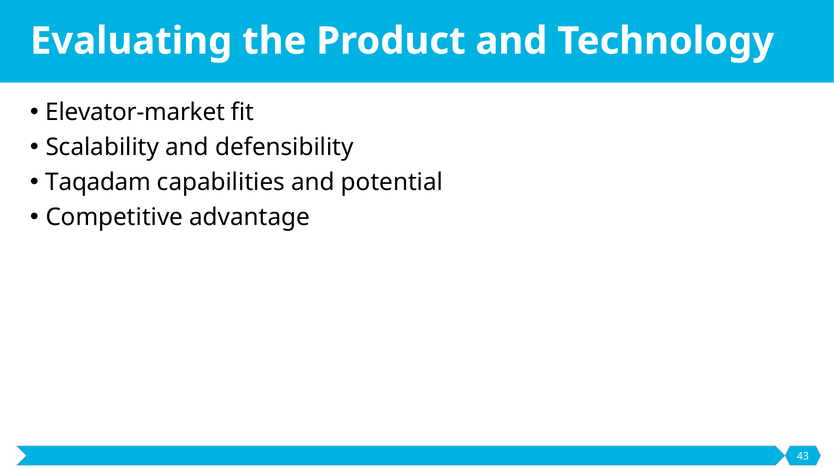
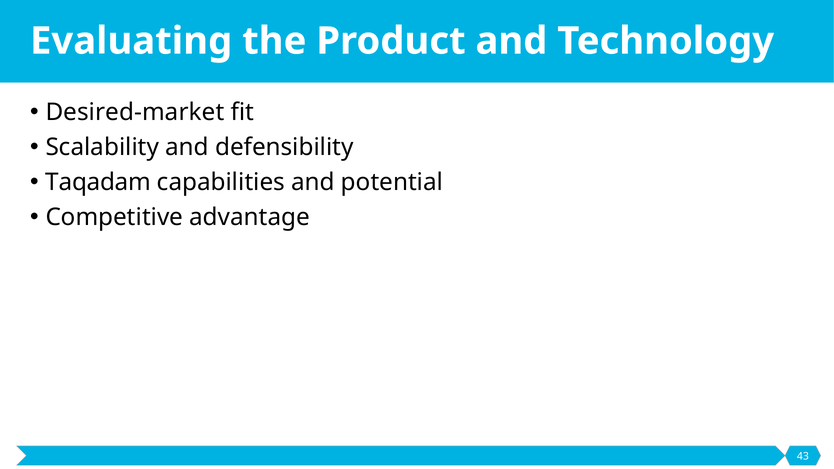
Elevator-market: Elevator-market -> Desired-market (135, 112)
